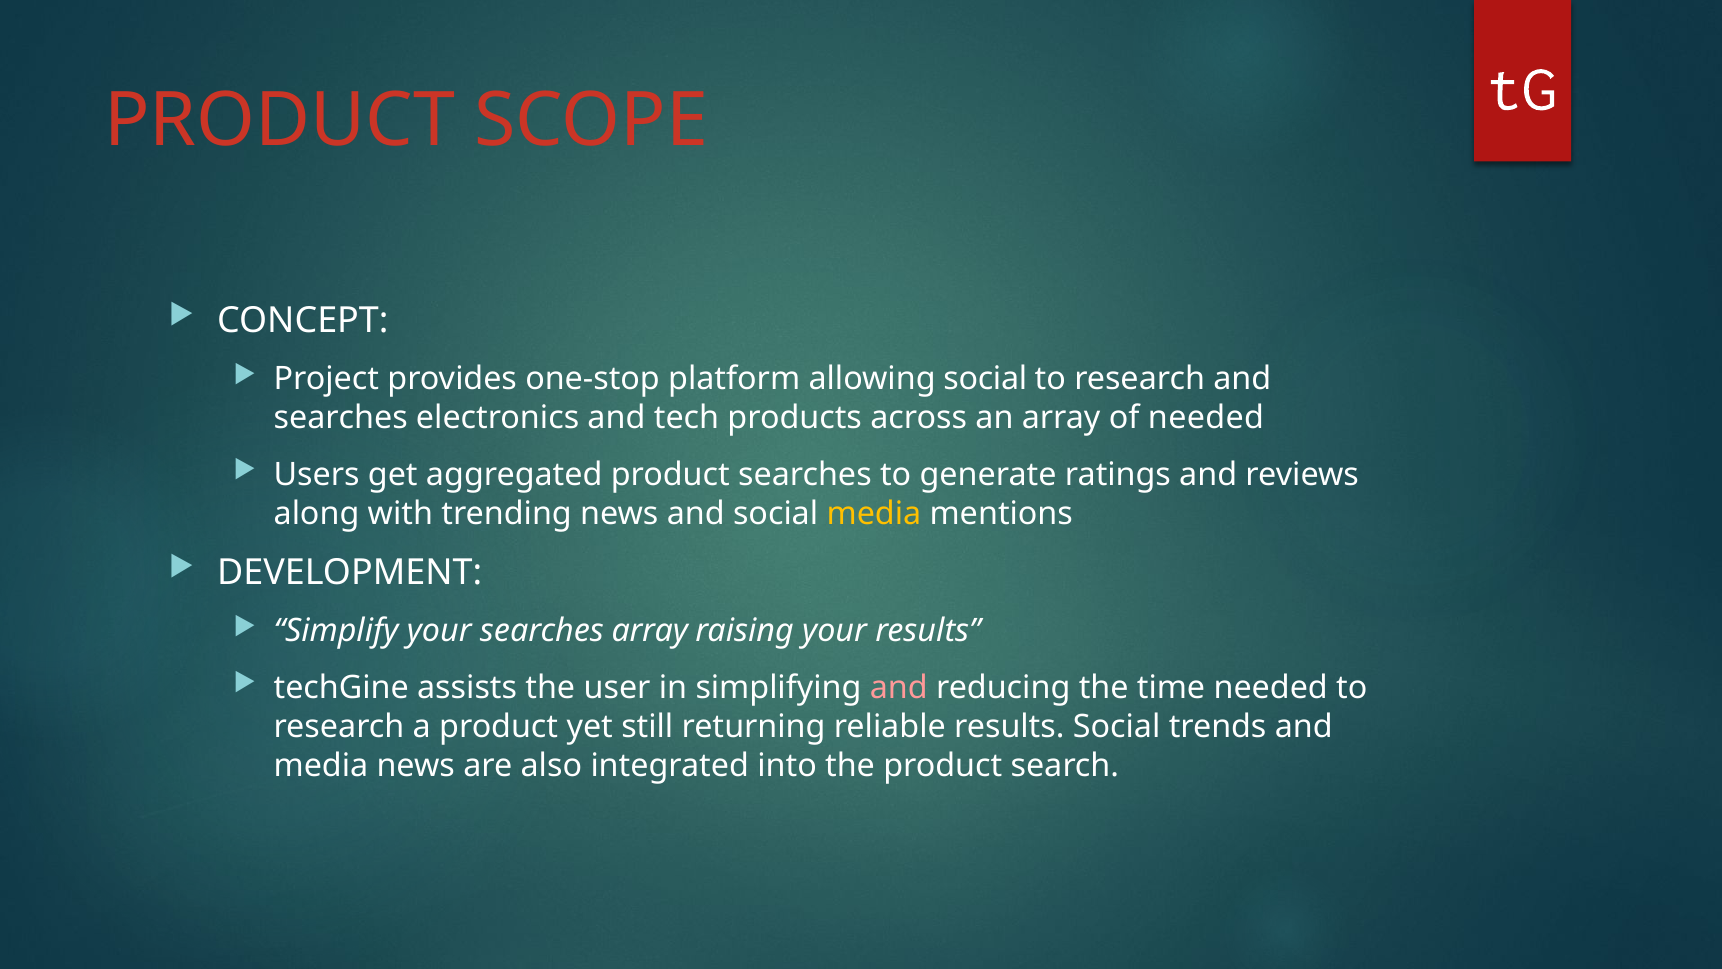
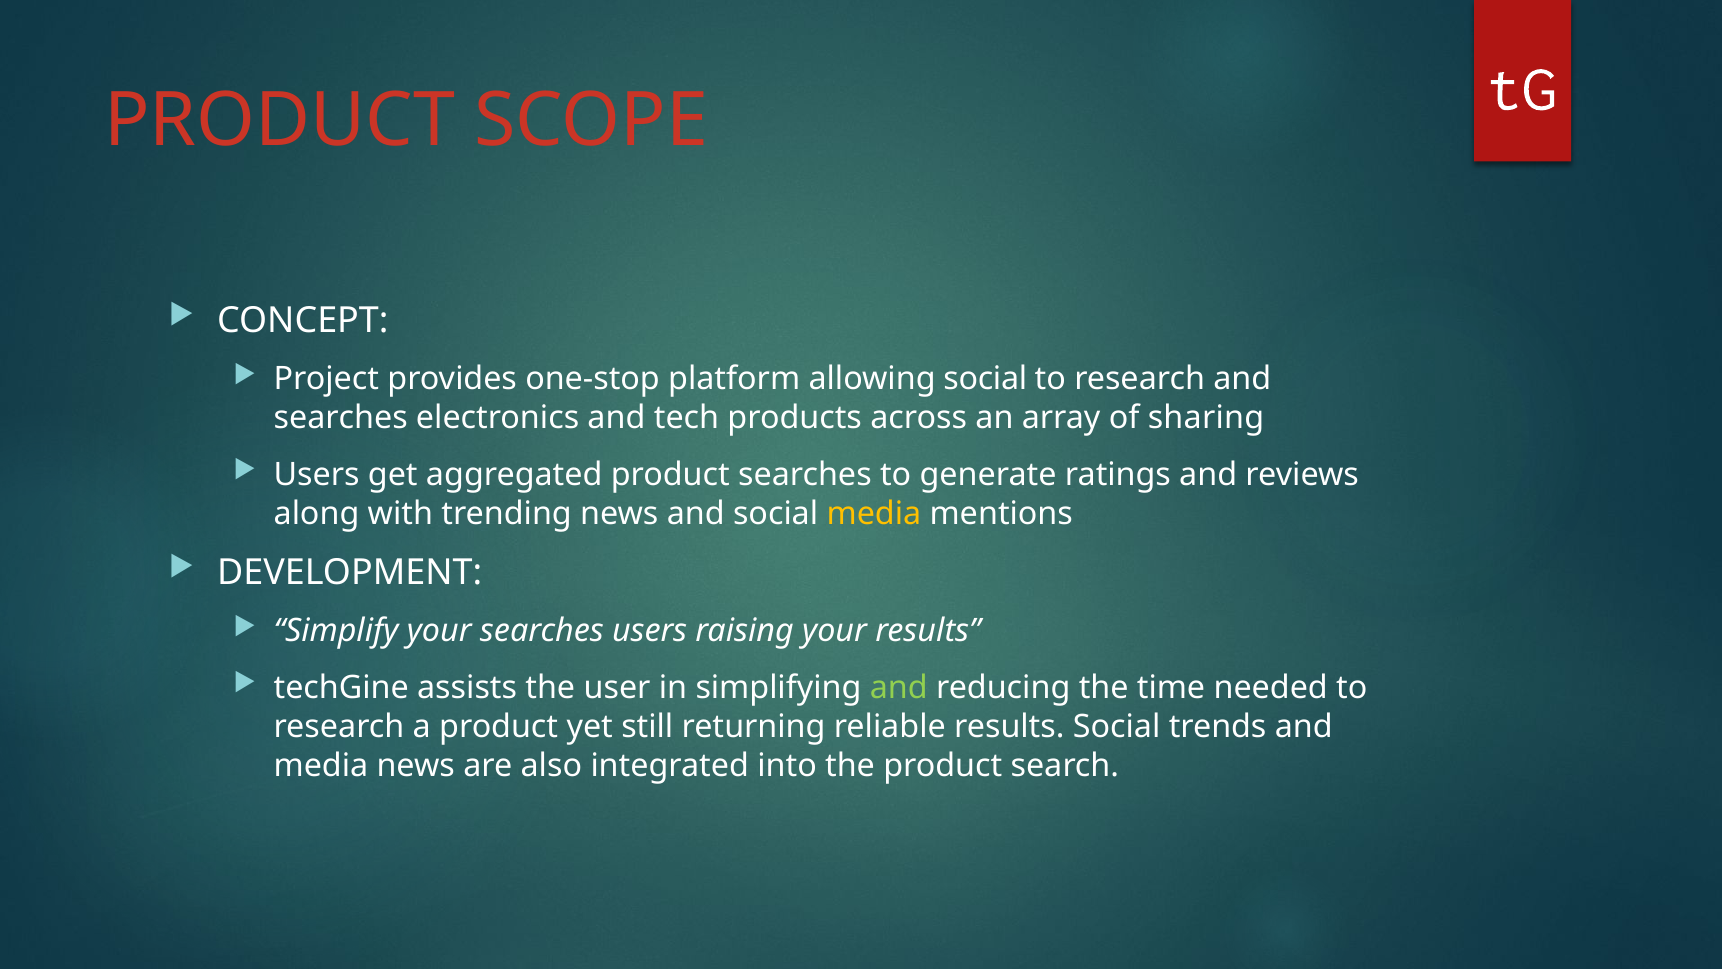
of needed: needed -> sharing (1206, 418)
searches array: array -> users (650, 631)
and colour: pink -> light green (899, 688)
